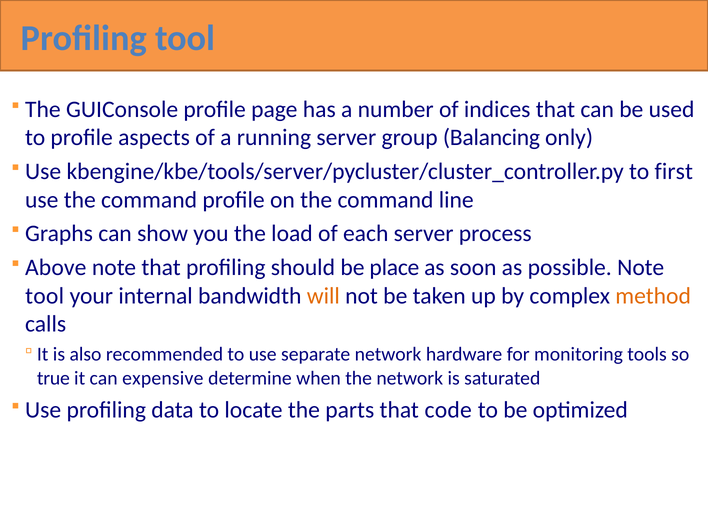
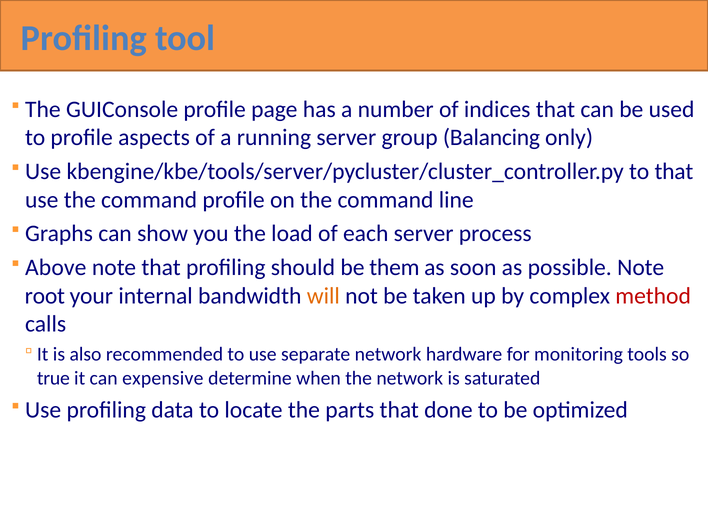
to first: first -> that (674, 171)
place: place -> them (394, 267)
tool: tool -> root (45, 296)
method colour: orange -> red (653, 296)
code: code -> done (448, 410)
